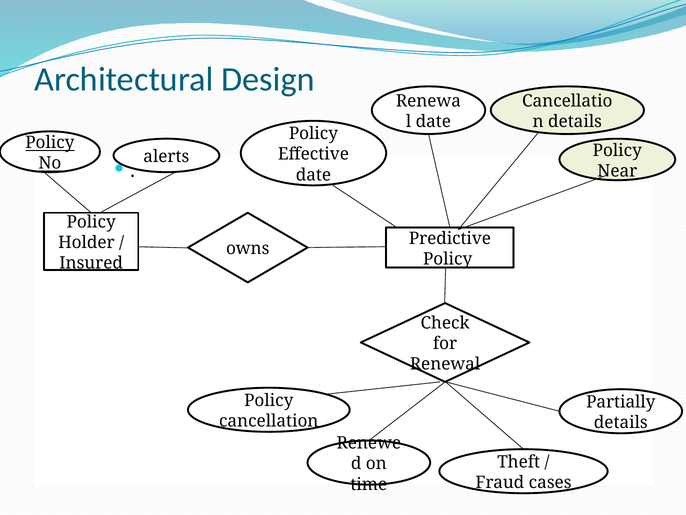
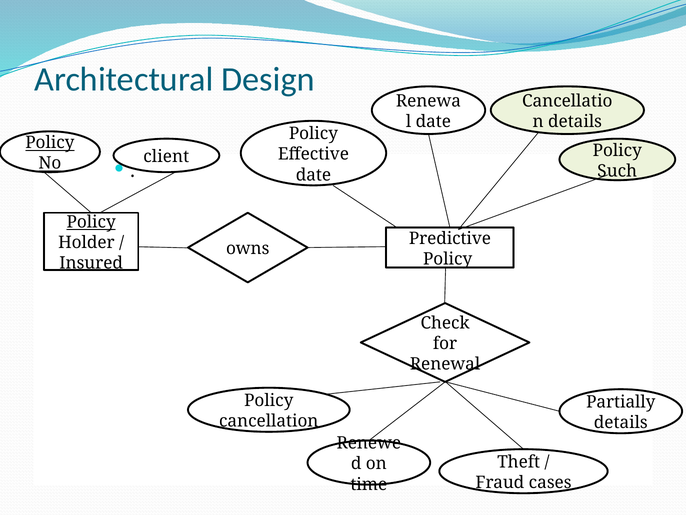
alerts: alerts -> client (166, 156)
Near: Near -> Such (617, 171)
Policy underline: none -> present (91, 222)
